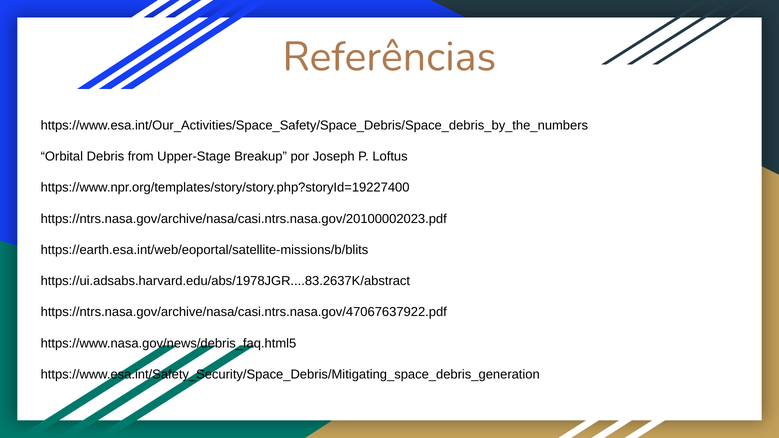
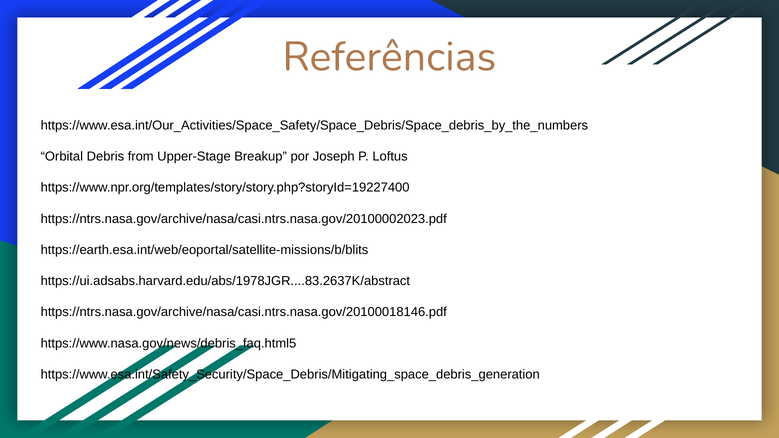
https://ntrs.nasa.gov/archive/nasa/casi.ntrs.nasa.gov/47067637922.pdf: https://ntrs.nasa.gov/archive/nasa/casi.ntrs.nasa.gov/47067637922.pdf -> https://ntrs.nasa.gov/archive/nasa/casi.ntrs.nasa.gov/20100018146.pdf (244, 312)
